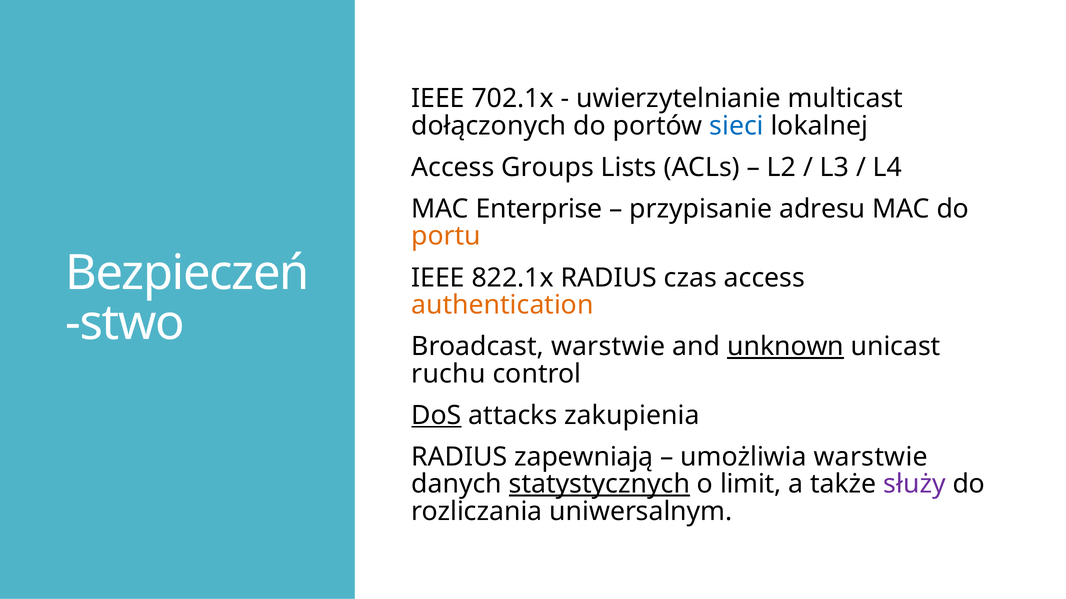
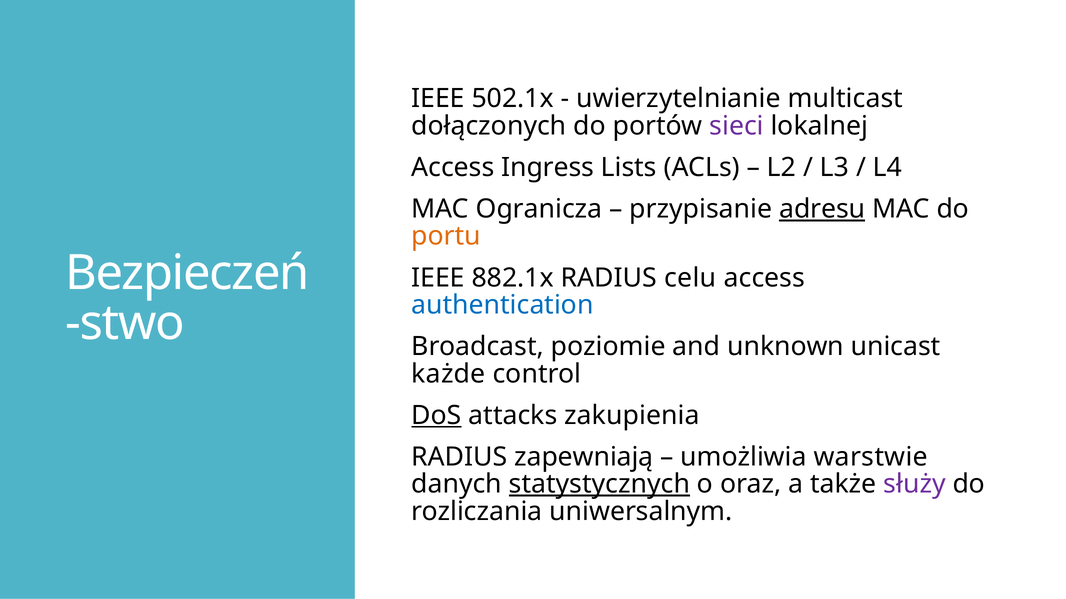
702.1x: 702.1x -> 502.1x (513, 99)
sieci colour: blue -> purple (737, 126)
Groups: Groups -> Ingress (548, 168)
Enterprise: Enterprise -> Ogranicza (539, 209)
adresu underline: none -> present (822, 209)
822.1x: 822.1x -> 882.1x (513, 278)
czas: czas -> celu (690, 278)
authentication colour: orange -> blue (502, 305)
Broadcast warstwie: warstwie -> poziomie (608, 347)
unknown underline: present -> none (786, 347)
ruchu: ruchu -> każde (448, 374)
limit: limit -> oraz (751, 485)
